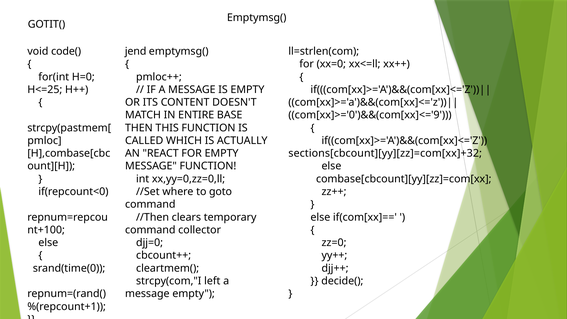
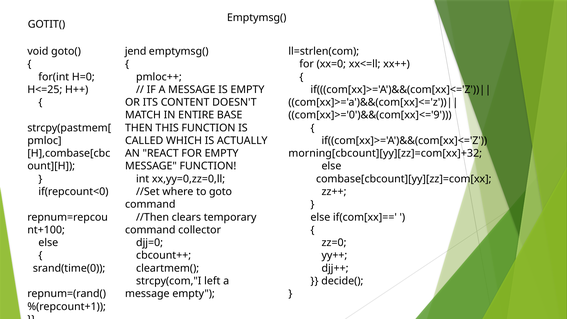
code(: code( -> goto( (66, 51)
sections[cbcount][yy][zz]=com[xx]+32: sections[cbcount][yy][zz]=com[xx]+32 -> morning[cbcount][yy][zz]=com[xx]+32 (385, 153)
